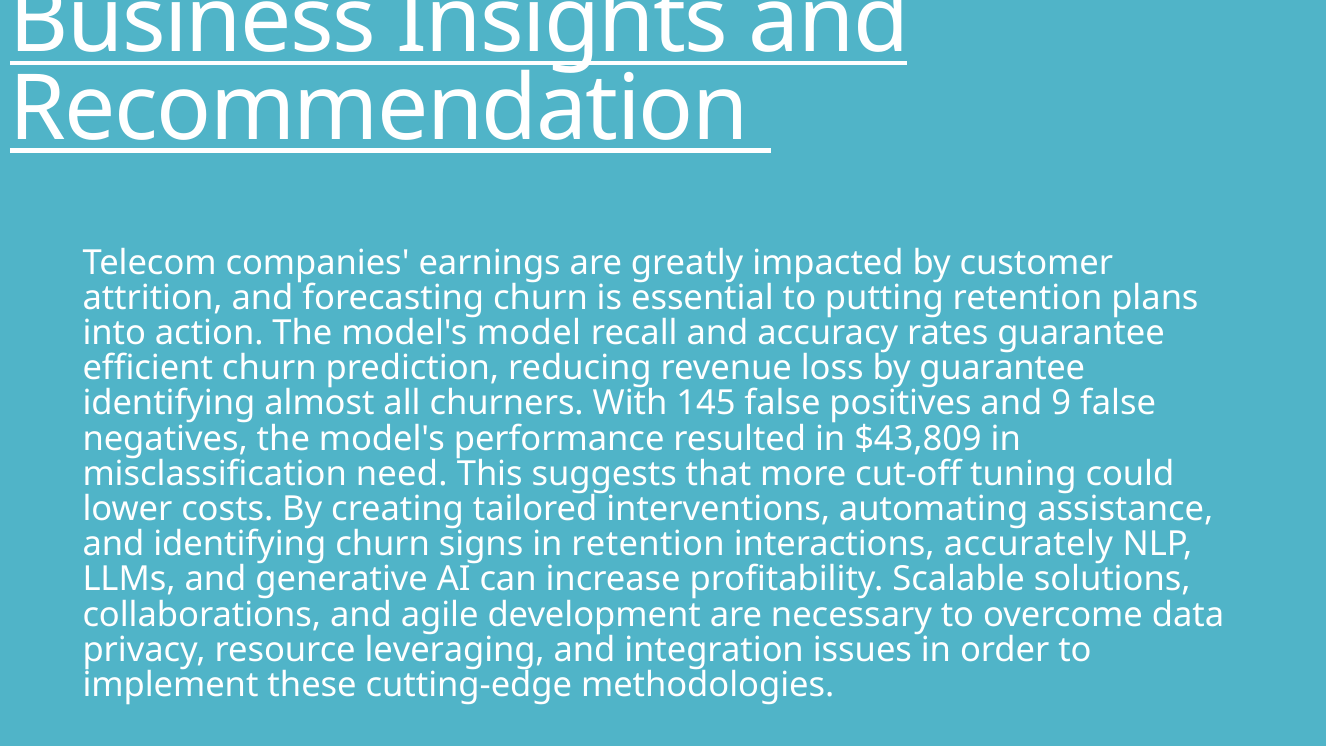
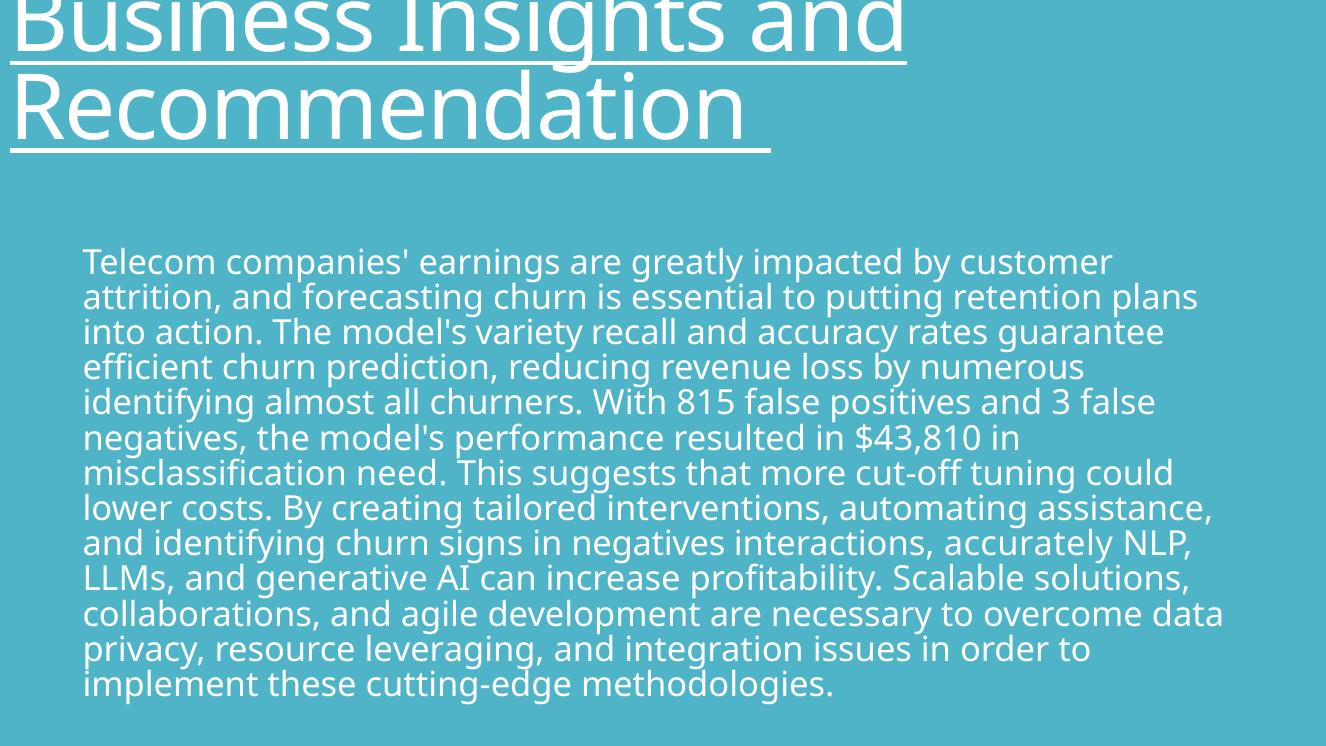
model: model -> variety (529, 333)
by guarantee: guarantee -> numerous (1002, 368)
145: 145 -> 815 (706, 403)
9: 9 -> 3 (1061, 403)
$43,809: $43,809 -> $43,810 (918, 439)
in retention: retention -> negatives (648, 544)
